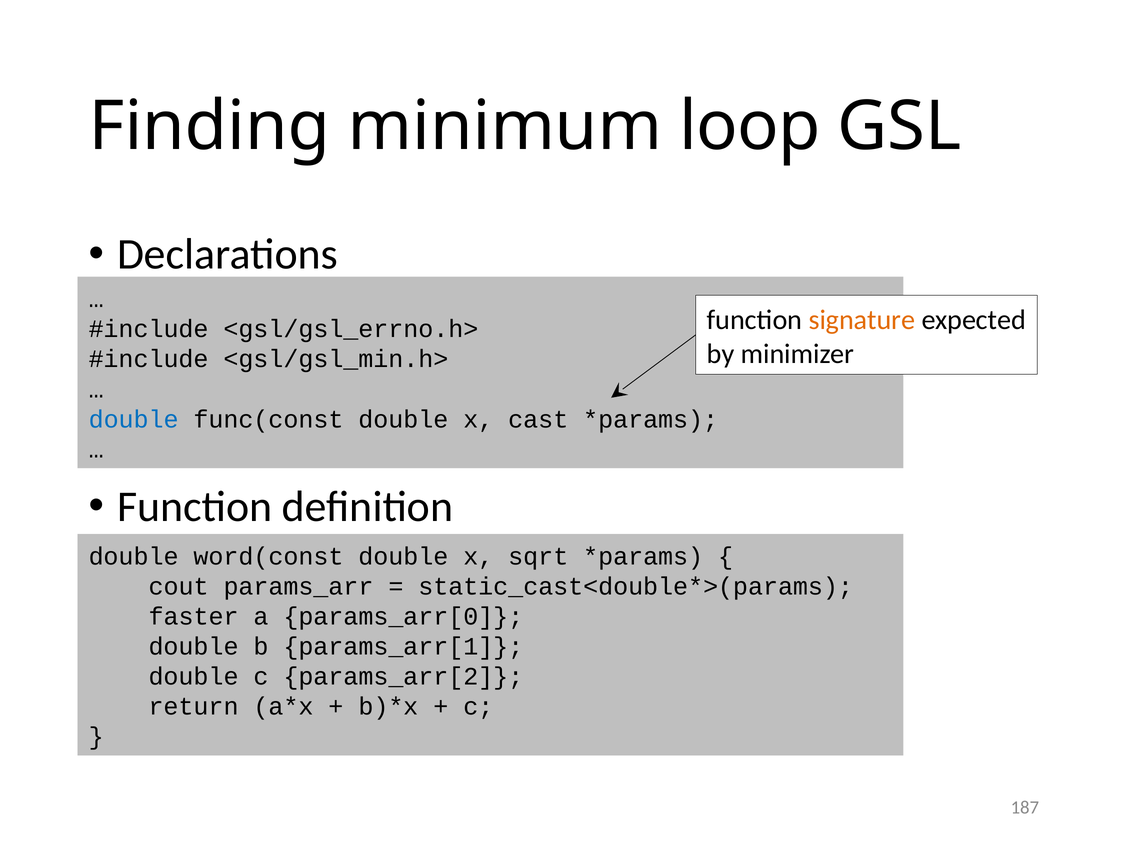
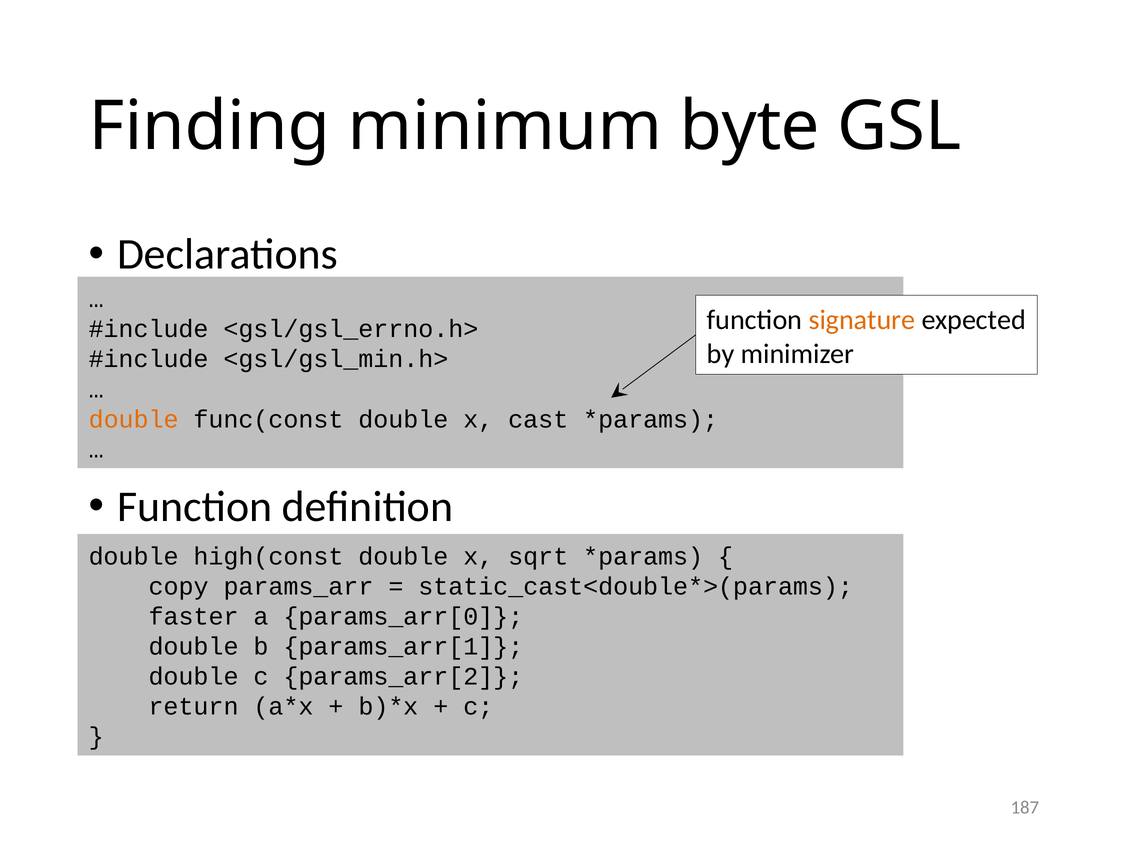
loop: loop -> byte (750, 126)
double colour: blue -> orange (134, 419)
word(const: word(const -> high(const (268, 556)
cout: cout -> copy (179, 586)
